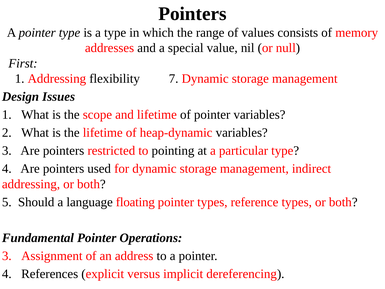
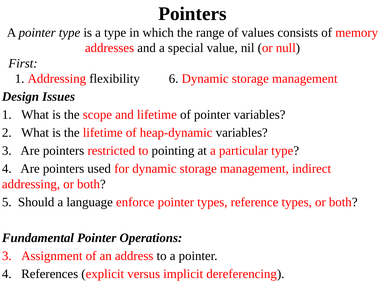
7: 7 -> 6 (174, 79)
floating: floating -> enforce (135, 202)
